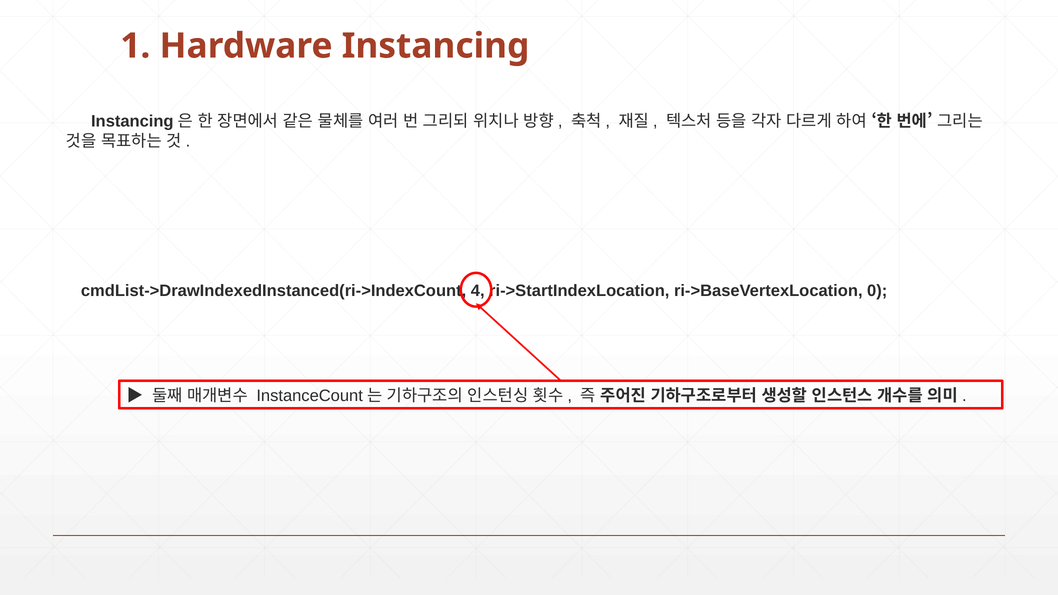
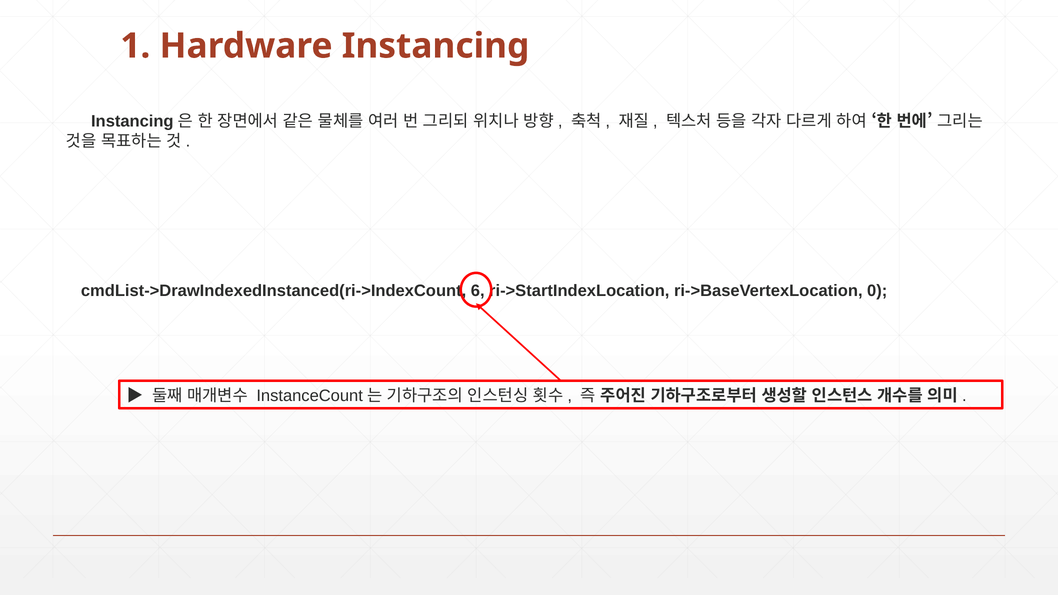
4: 4 -> 6 (478, 291)
